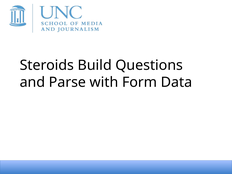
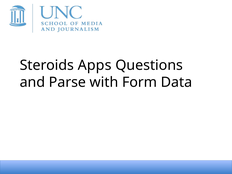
Build: Build -> Apps (95, 65)
